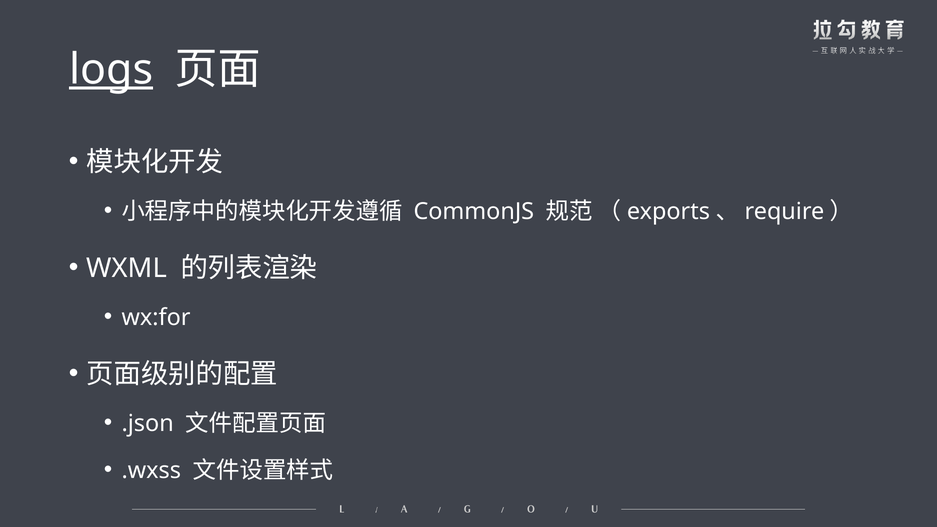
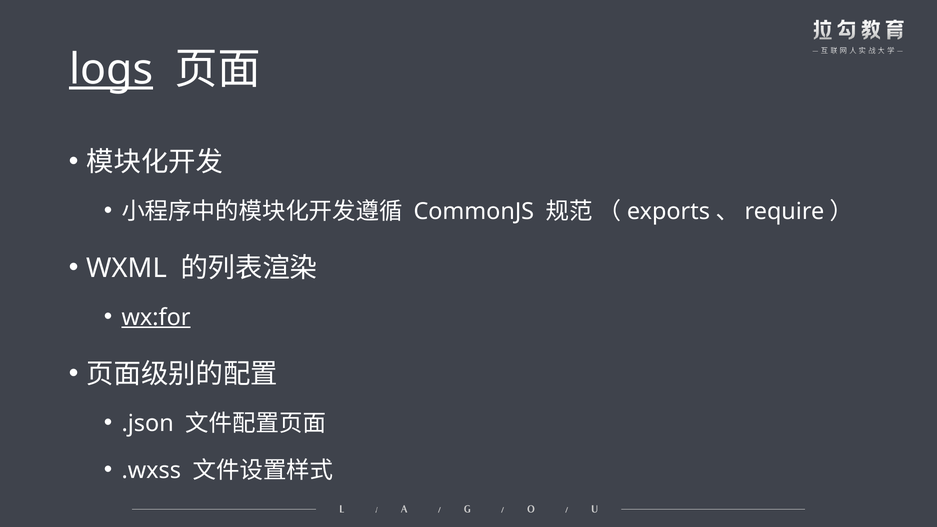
wx:for underline: none -> present (156, 317)
